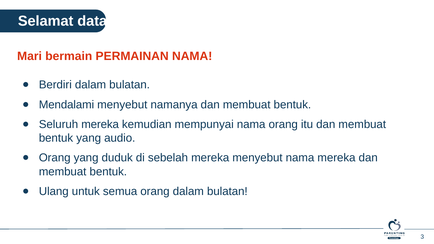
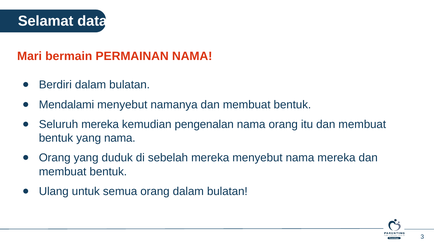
mempunyai: mempunyai -> pengenalan (204, 124)
yang audio: audio -> nama (120, 138)
